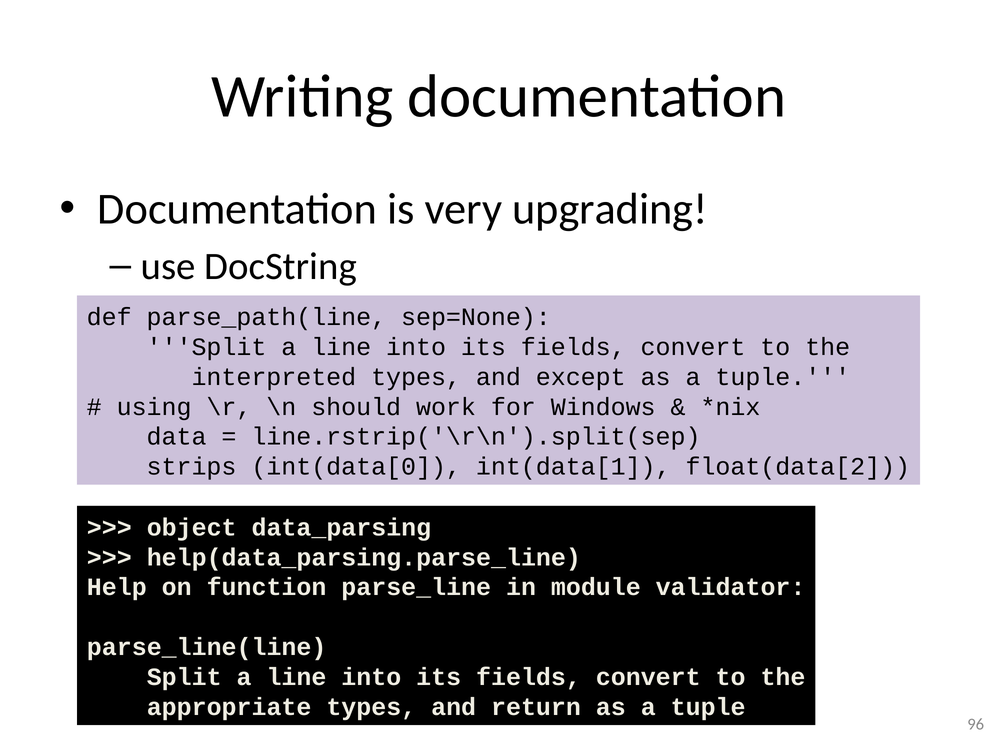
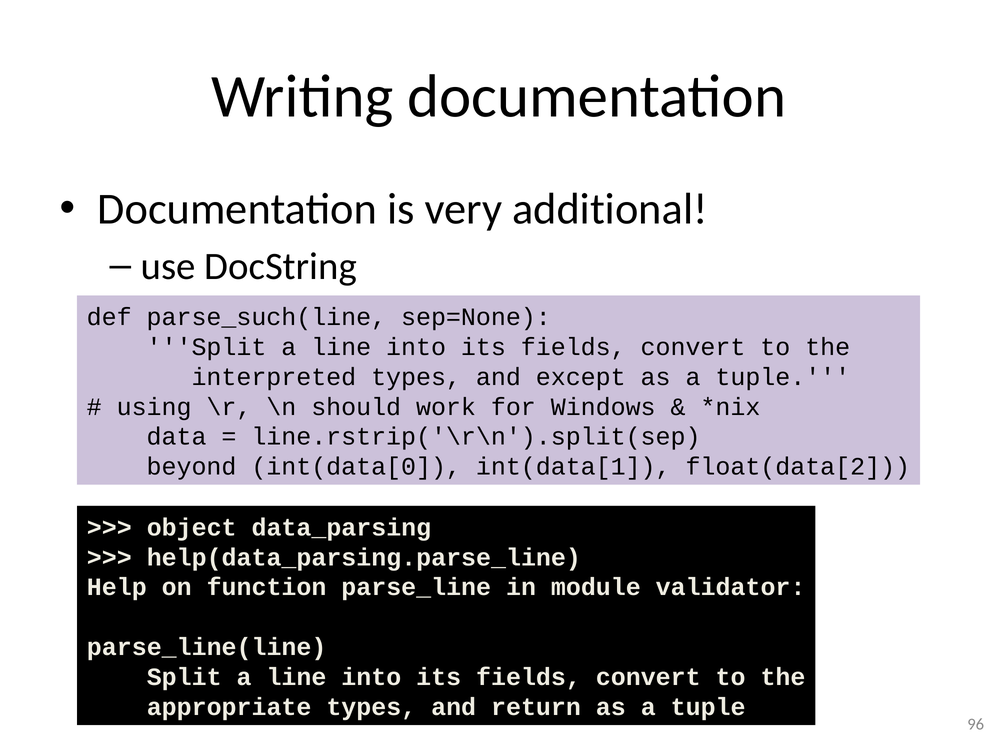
upgrading: upgrading -> additional (610, 209)
parse_path(line: parse_path(line -> parse_such(line (266, 317)
strips: strips -> beyond (192, 467)
